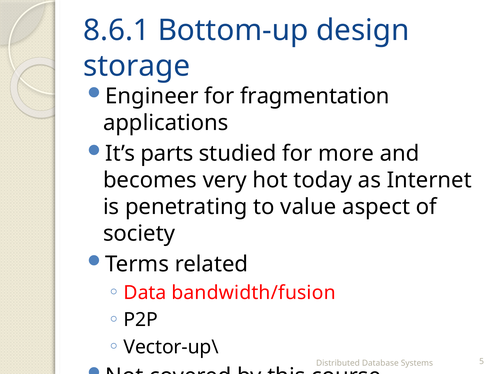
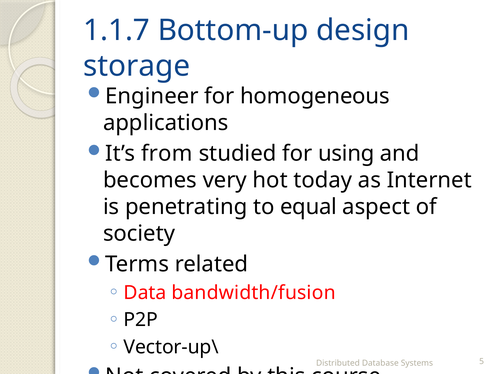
8.6.1: 8.6.1 -> 1.1.7 (117, 30)
fragmentation: fragmentation -> homogeneous (315, 96)
parts: parts -> from (167, 153)
more: more -> using (346, 153)
value: value -> equal (309, 207)
